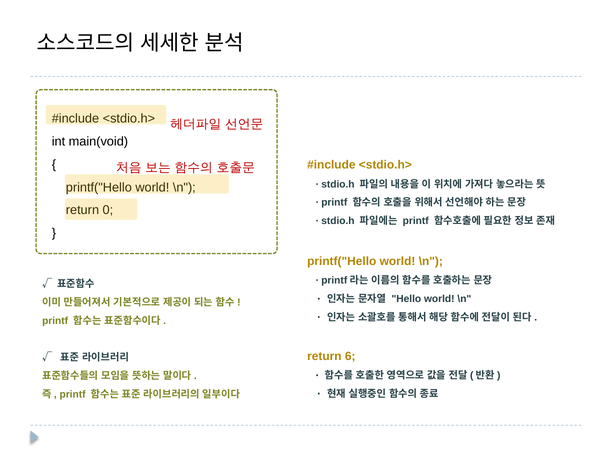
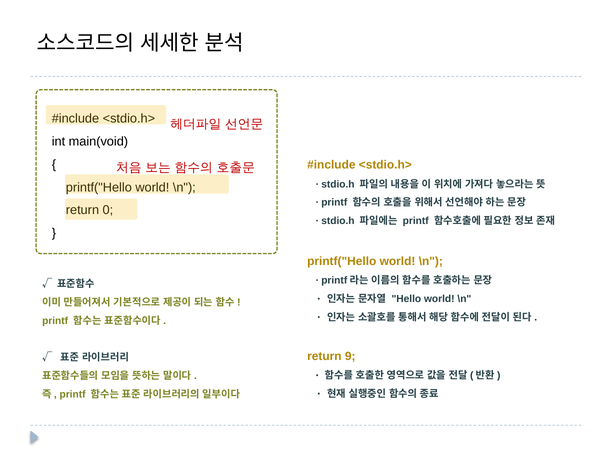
6: 6 -> 9 (350, 356)
